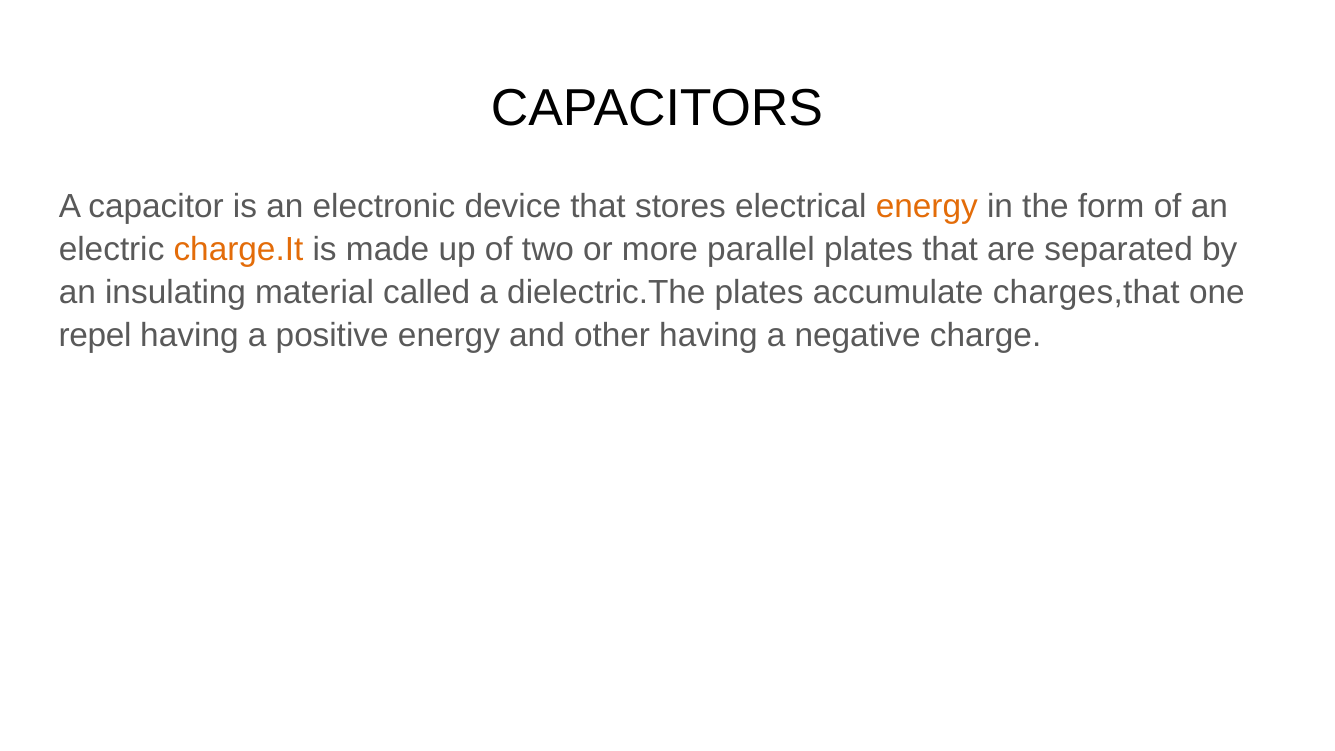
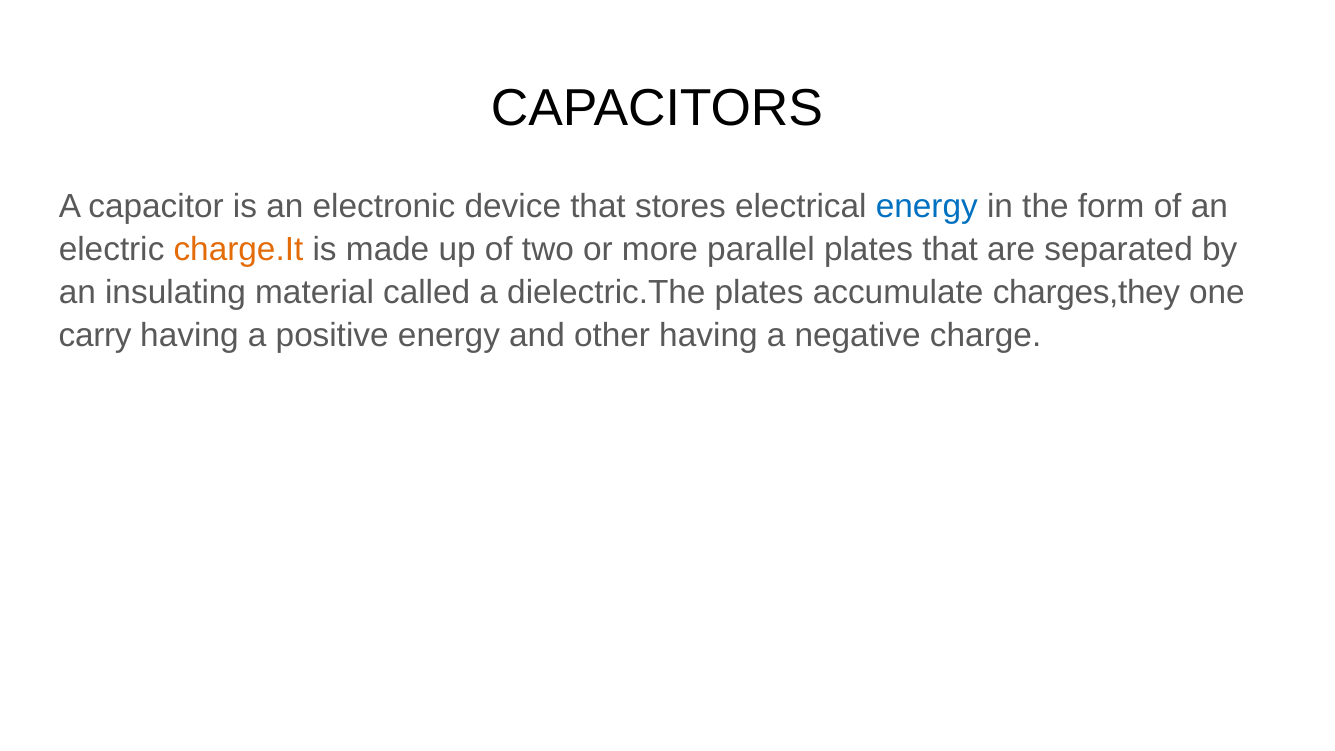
energy colour: orange -> blue (927, 206)
charges,that: charges,that -> charges,they (1086, 292)
repel: repel -> carry (95, 335)
